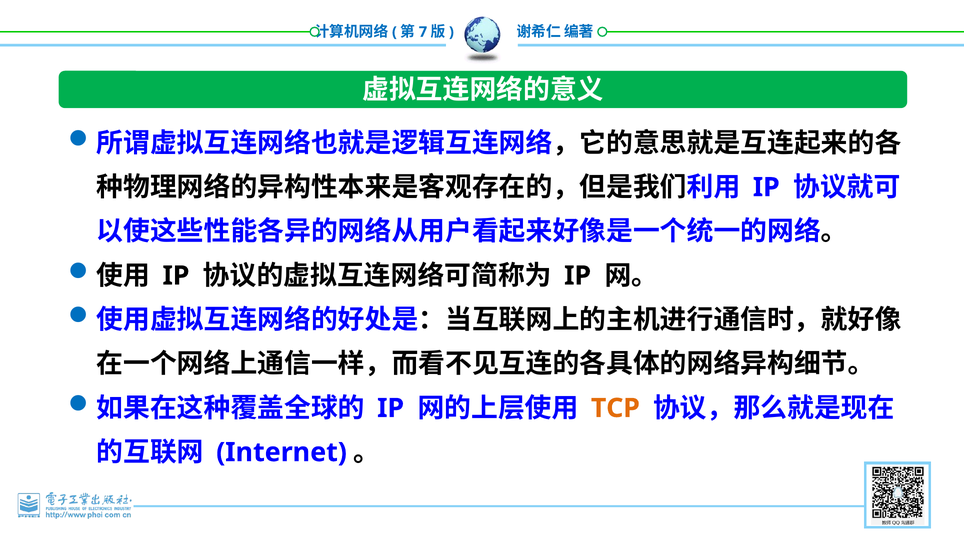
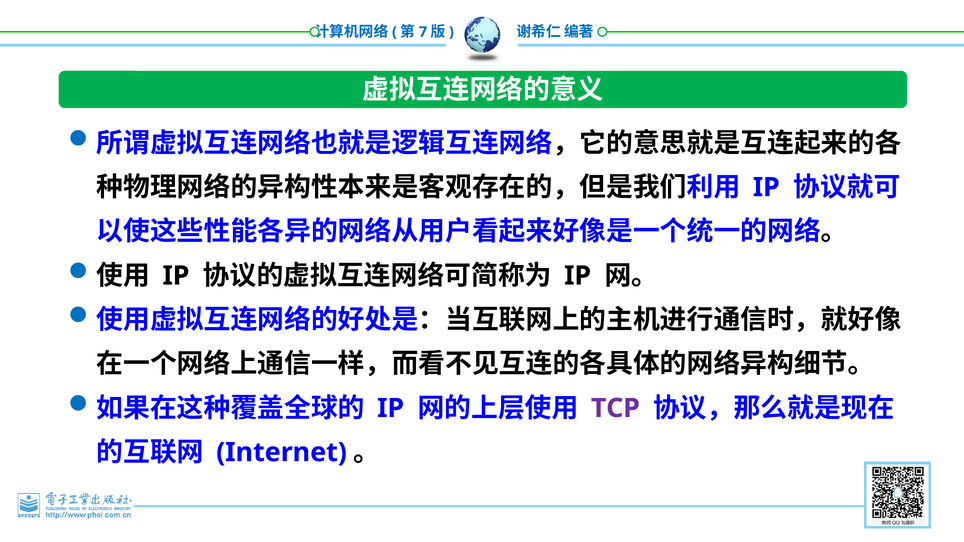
TCP colour: orange -> purple (615, 408)
